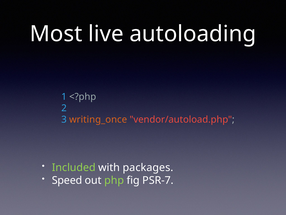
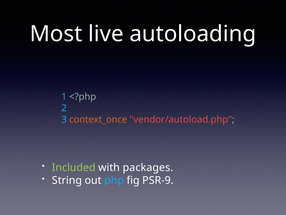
writing_once: writing_once -> context_once (98, 119)
Speed: Speed -> String (67, 180)
php colour: light green -> light blue (114, 180)
PSR-7: PSR-7 -> PSR-9 (158, 180)
